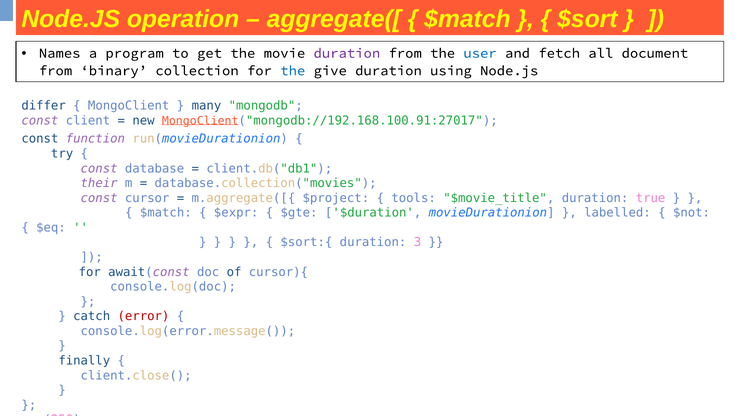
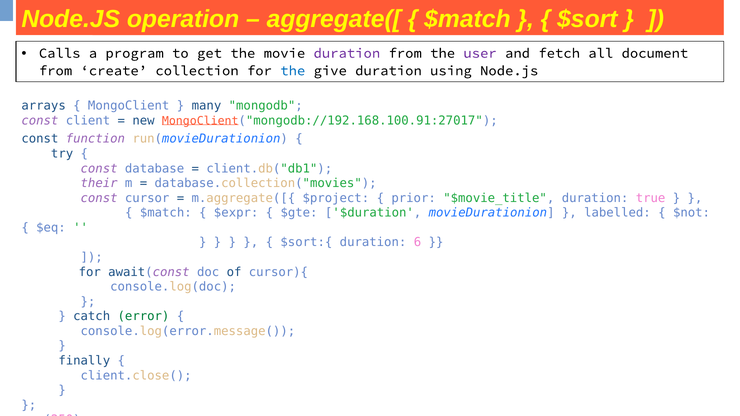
Names: Names -> Calls (60, 53)
user colour: blue -> purple (480, 53)
binary: binary -> create (114, 71)
differ: differ -> arrays (44, 106)
tools: tools -> prior (414, 198)
3: 3 -> 6 (418, 243)
error colour: red -> green (143, 317)
